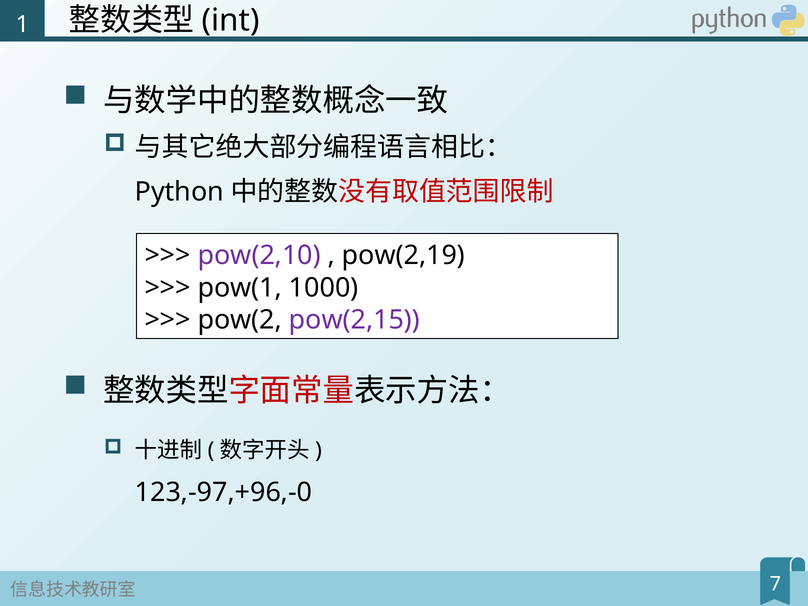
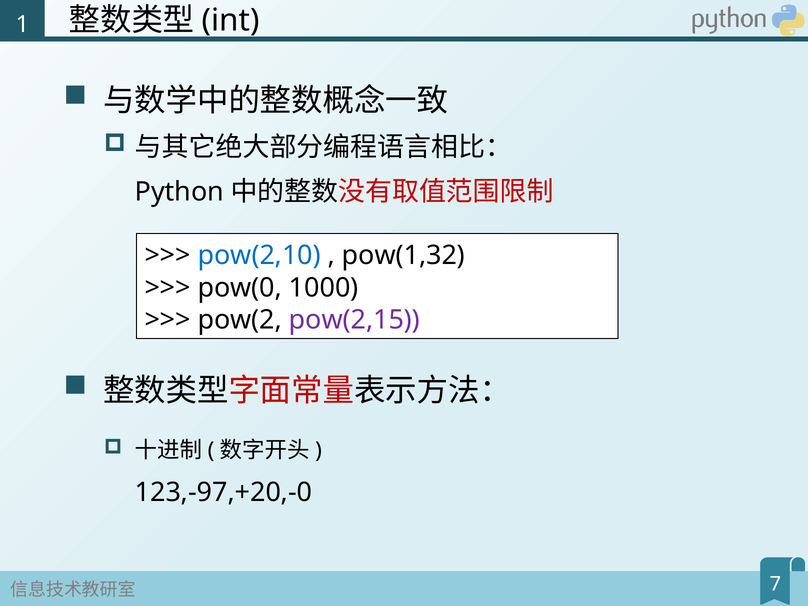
pow(2,10 colour: purple -> blue (259, 255)
pow(2,19: pow(2,19 -> pow(1,32 (403, 255)
pow(1: pow(1 -> pow(0 (240, 288)
123,-97,+96,-0: 123,-97,+96,-0 -> 123,-97,+20,-0 (223, 493)
